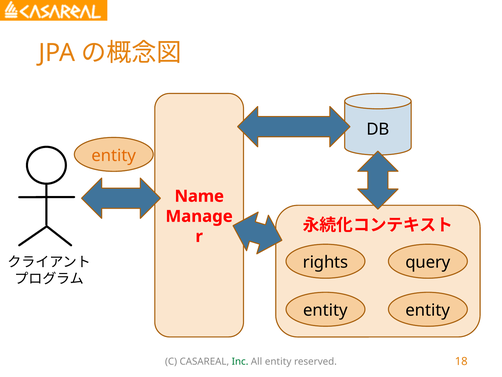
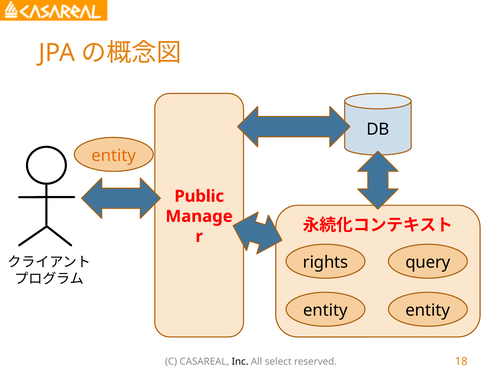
Name: Name -> Public (199, 196)
Inc colour: green -> black (240, 361)
All entity: entity -> select (278, 361)
